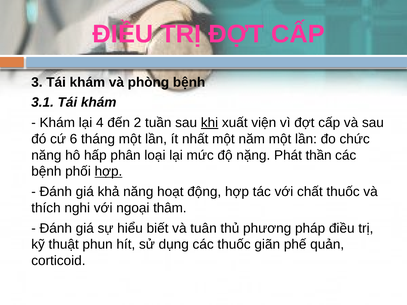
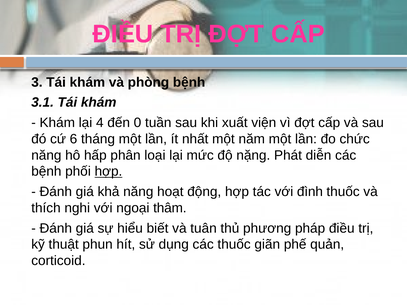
2: 2 -> 0 (138, 123)
khi underline: present -> none (210, 123)
thần: thần -> diễn (319, 155)
chất: chất -> đình (310, 192)
